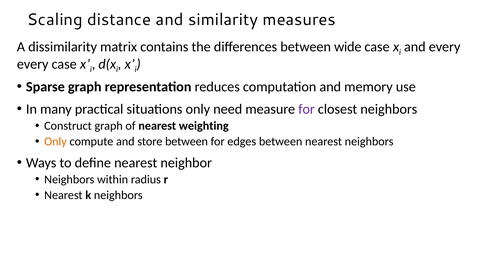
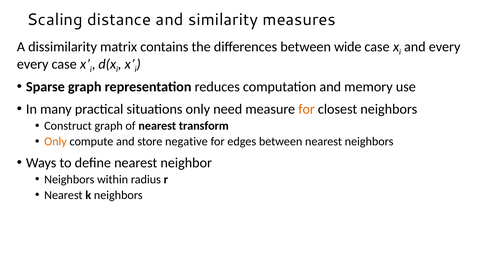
for colour: purple -> orange (307, 109)
weighting: weighting -> transform (204, 126)
store between: between -> negative (186, 141)
